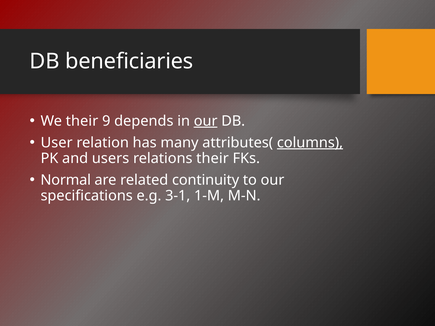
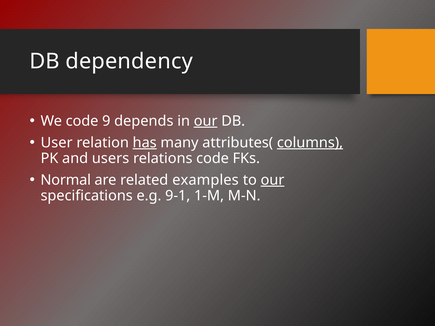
beneficiaries: beneficiaries -> dependency (129, 61)
We their: their -> code (82, 121)
has underline: none -> present (145, 143)
relations their: their -> code (213, 158)
continuity: continuity -> examples (205, 180)
our underline: none -> present (272, 180)
3-1: 3-1 -> 9-1 (178, 196)
